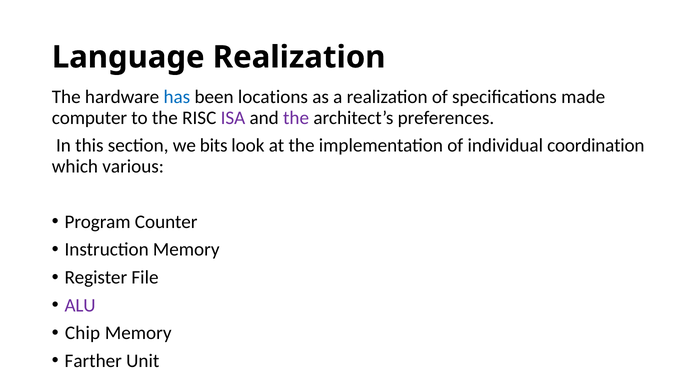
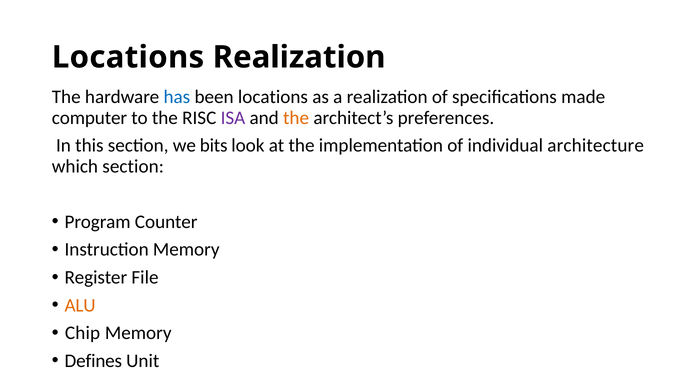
Language: Language -> Locations (128, 57)
the colour: purple -> orange (296, 118)
coordination: coordination -> architecture (596, 145)
which various: various -> section (133, 166)
ALU colour: purple -> orange (80, 305)
Farther: Farther -> Defines (93, 360)
